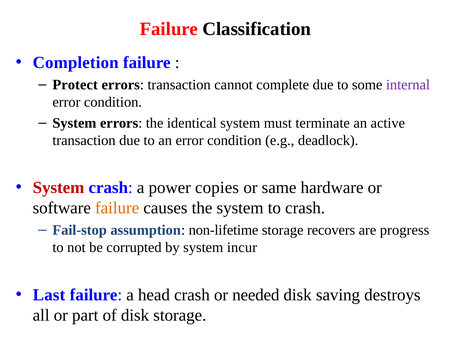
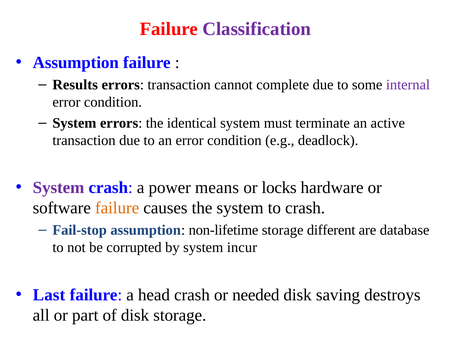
Classification colour: black -> purple (257, 29)
Completion: Completion -> Assumption (76, 62)
Protect: Protect -> Results (75, 85)
System colour: red -> purple (59, 187)
copies: copies -> means (217, 187)
same: same -> locks (279, 187)
recovers: recovers -> different (331, 230)
progress: progress -> database (405, 230)
